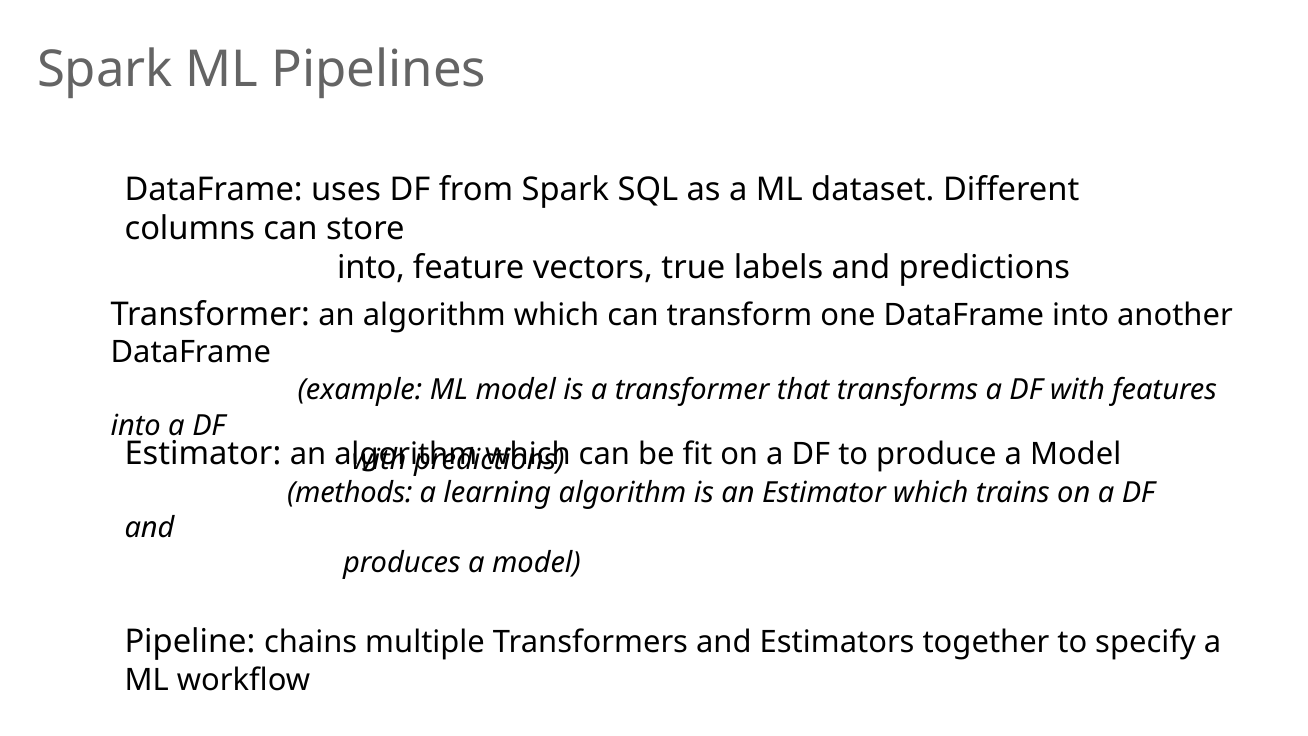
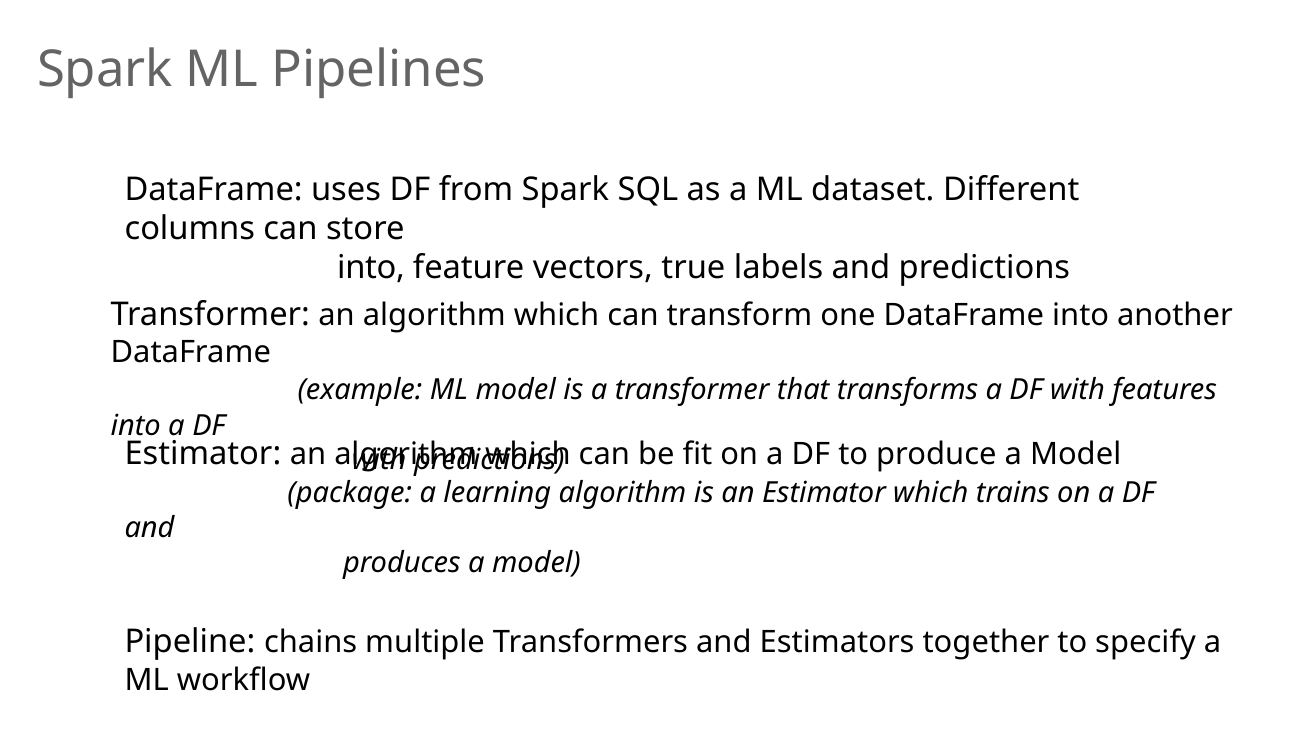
methods: methods -> package (350, 493)
